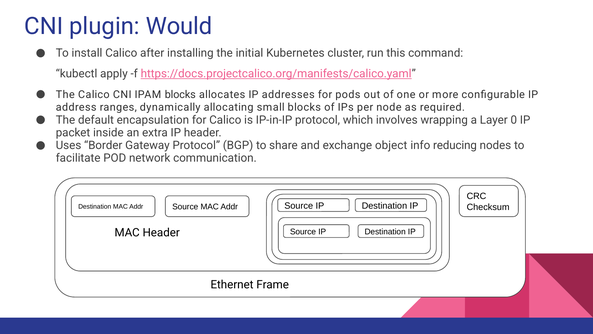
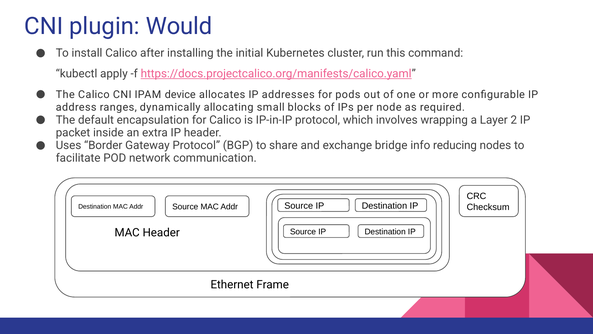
IPAM blocks: blocks -> device (180, 95)
0: 0 -> 2 (514, 120)
object: object -> bridge (391, 145)
